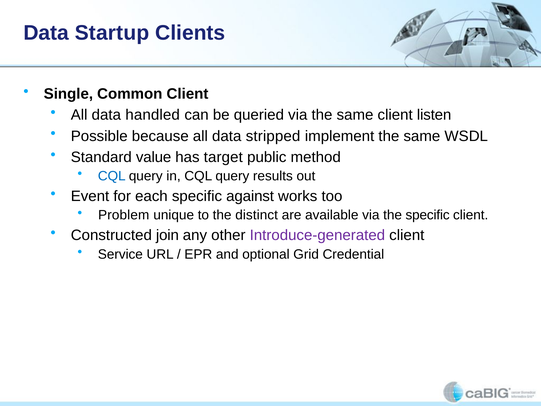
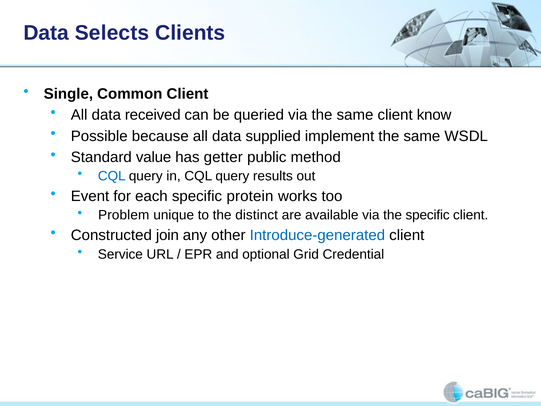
Startup: Startup -> Selects (112, 33)
handled: handled -> received (153, 115)
listen: listen -> know (434, 115)
stripped: stripped -> supplied (273, 136)
target: target -> getter (223, 157)
against: against -> protein (250, 196)
Introduce-generated colour: purple -> blue (317, 235)
